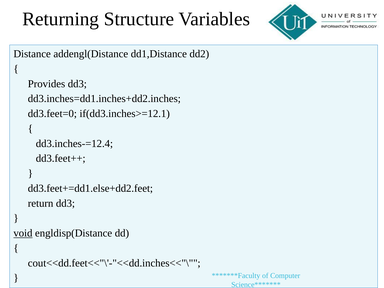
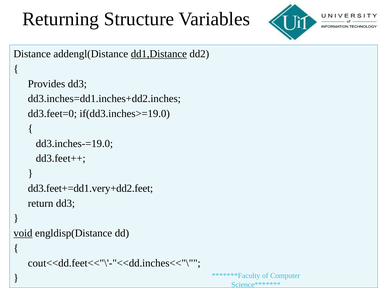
dd1,Distance underline: none -> present (159, 54)
if(dd3.inches>=12.1: if(dd3.inches>=12.1 -> if(dd3.inches>=19.0 (125, 114)
dd3.inches-=12.4: dd3.inches-=12.4 -> dd3.inches-=19.0 (74, 143)
dd3.feet+=dd1.else+dd2.feet: dd3.feet+=dd1.else+dd2.feet -> dd3.feet+=dd1.very+dd2.feet (90, 188)
